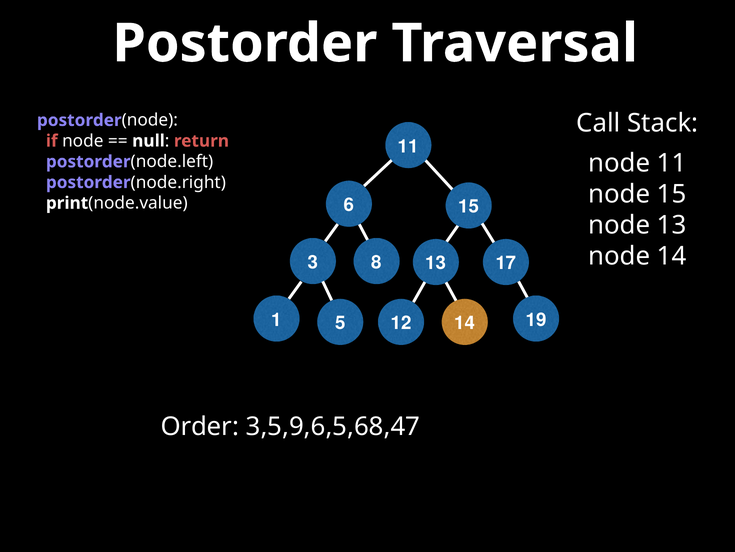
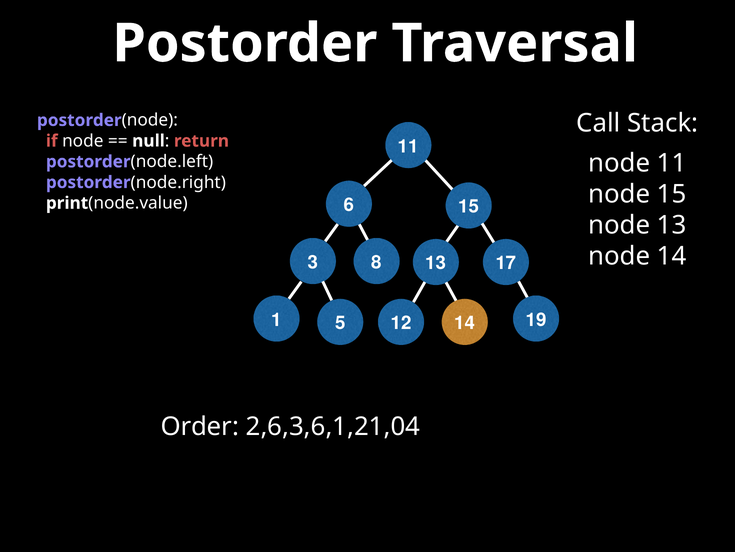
3,5,9,6,5,68,47: 3,5,9,6,5,68,47 -> 2,6,3,6,1,21,04 (333, 426)
